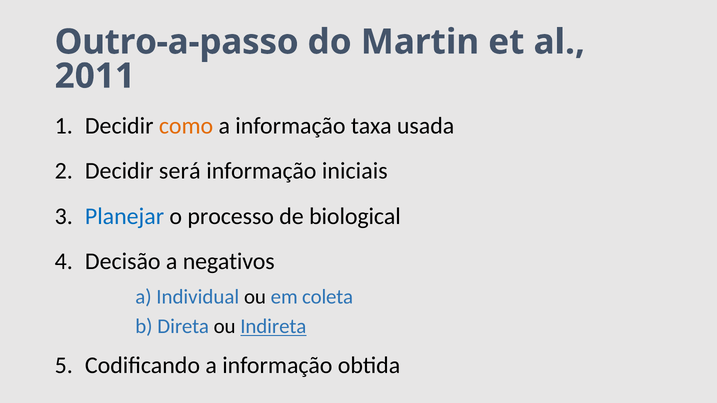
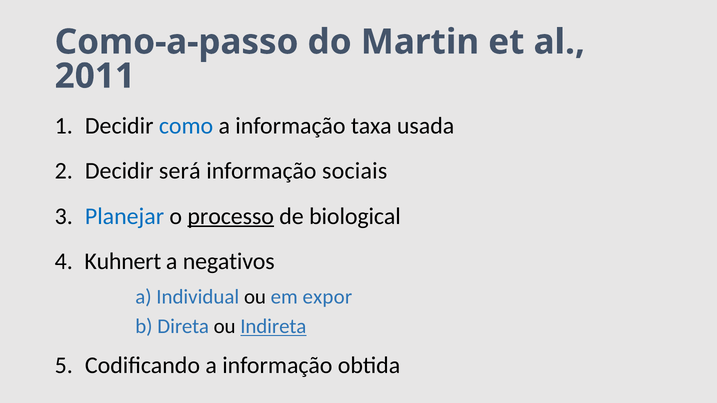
Outro-a-passo: Outro-a-passo -> Como-a-passo (177, 42)
como colour: orange -> blue (186, 126)
iniciais: iniciais -> sociais (355, 171)
processo underline: none -> present (231, 216)
Decisão: Decisão -> Kuhnert (123, 261)
coleta: coleta -> expor (327, 297)
